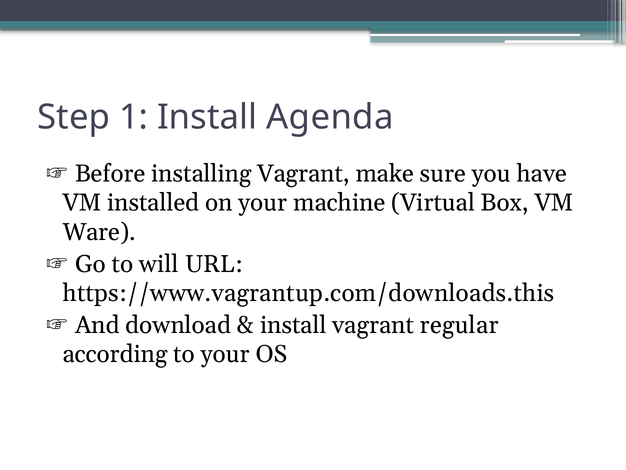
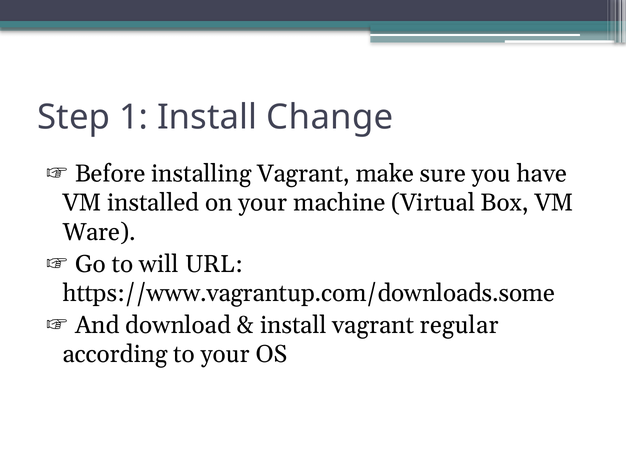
Agenda: Agenda -> Change (330, 117)
https://www.vagrantup.com/downloads.this: https://www.vagrantup.com/downloads.this -> https://www.vagrantup.com/downloads.some (309, 293)
